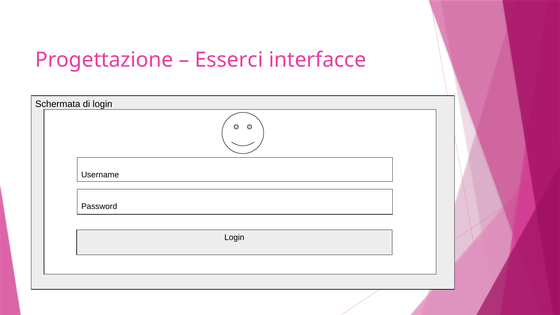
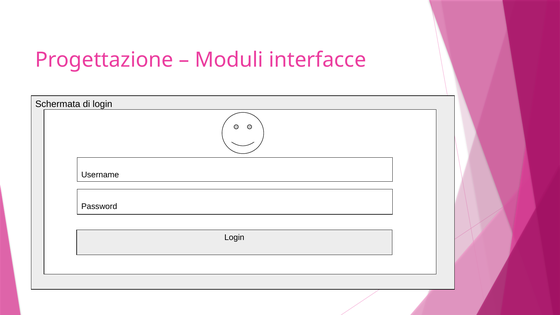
Esserci: Esserci -> Moduli (229, 60)
